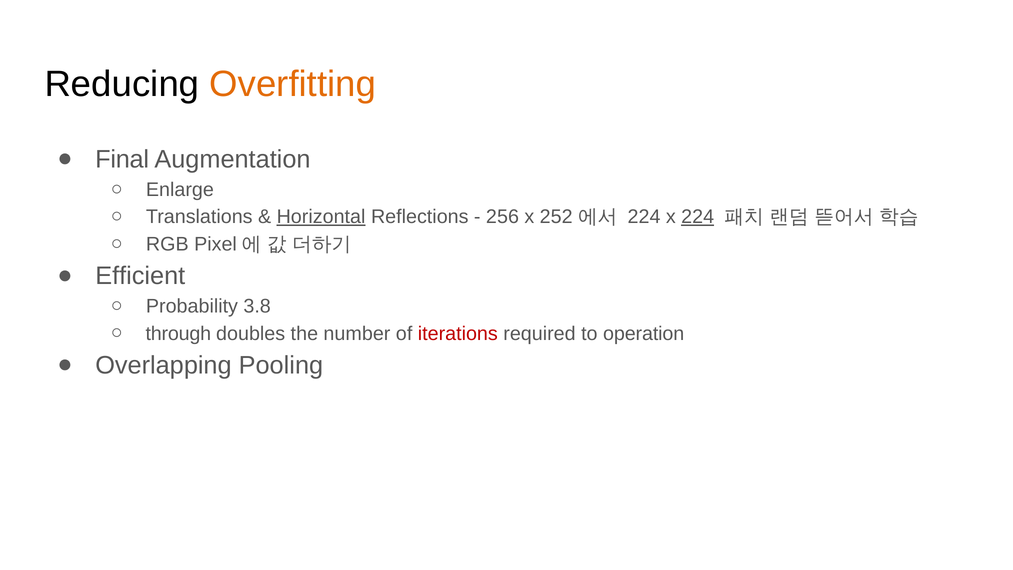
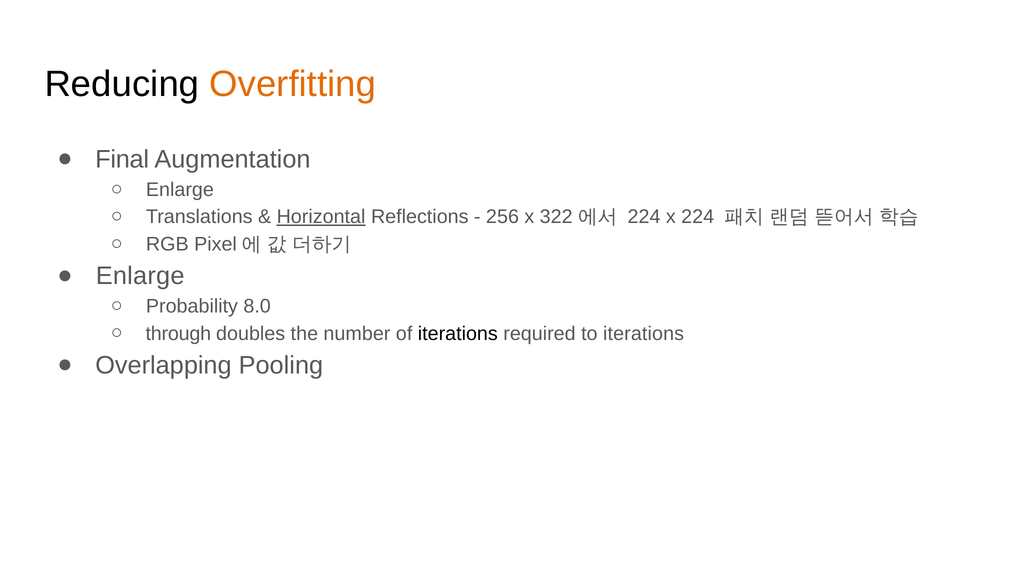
252: 252 -> 322 (556, 217)
224 underline: present -> none (698, 217)
Efficient: Efficient -> Enlarge (140, 276)
3.8: 3.8 -> 8.0 (257, 306)
iterations colour: red -> black (458, 333)
to operation: operation -> iterations (644, 333)
